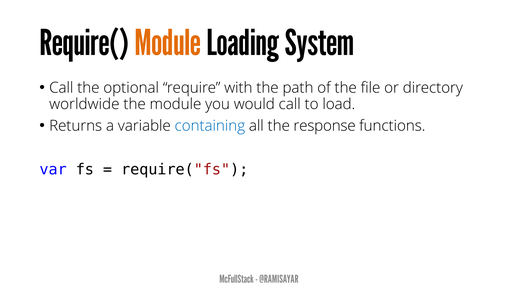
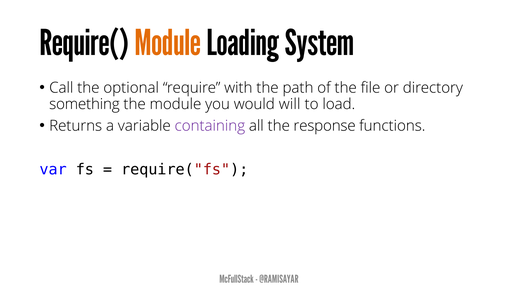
worldwide: worldwide -> something (84, 104)
would call: call -> will (290, 104)
containing colour: blue -> purple (210, 126)
